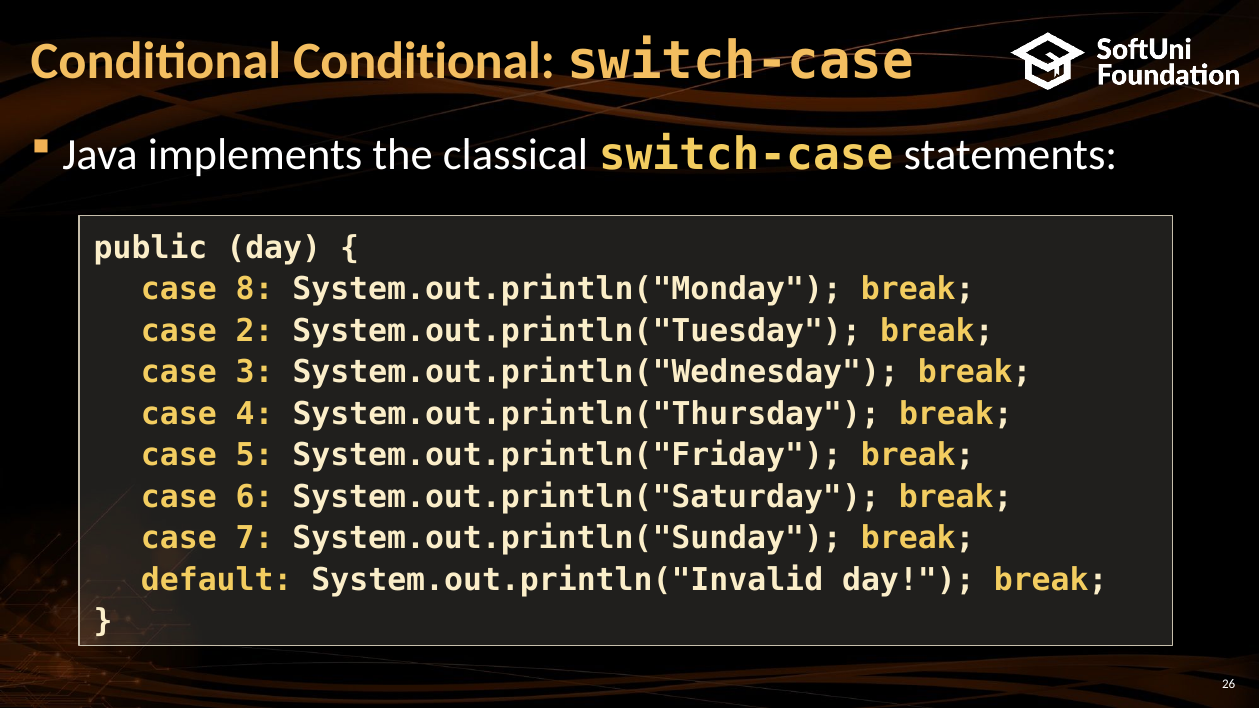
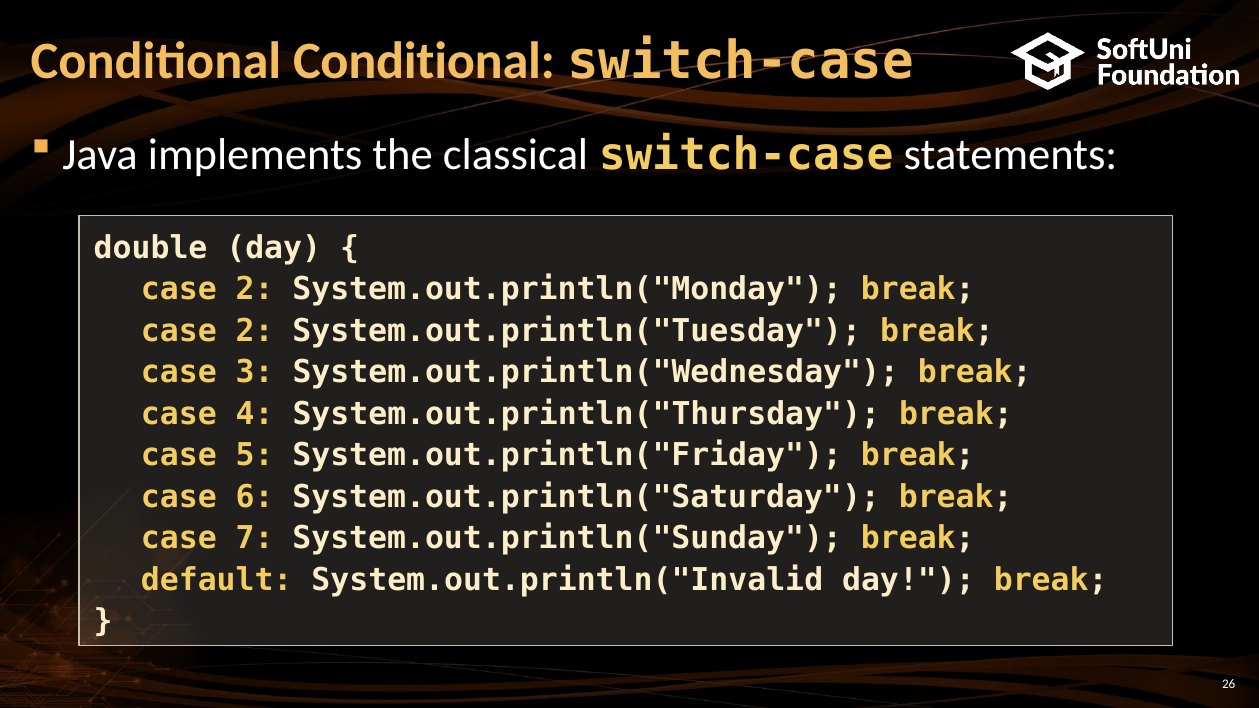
public: public -> double (151, 248)
8: 8 -> 2 (255, 289)
